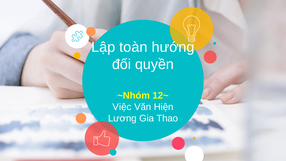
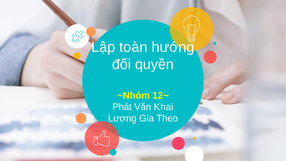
Việc: Việc -> Phát (122, 107)
Hiện: Hiện -> Khai (164, 107)
Thao: Thao -> Theo (167, 118)
